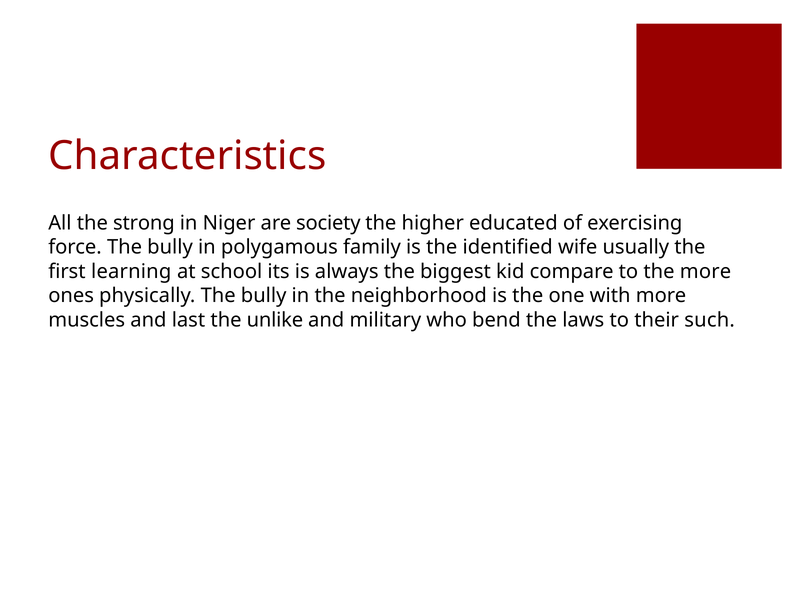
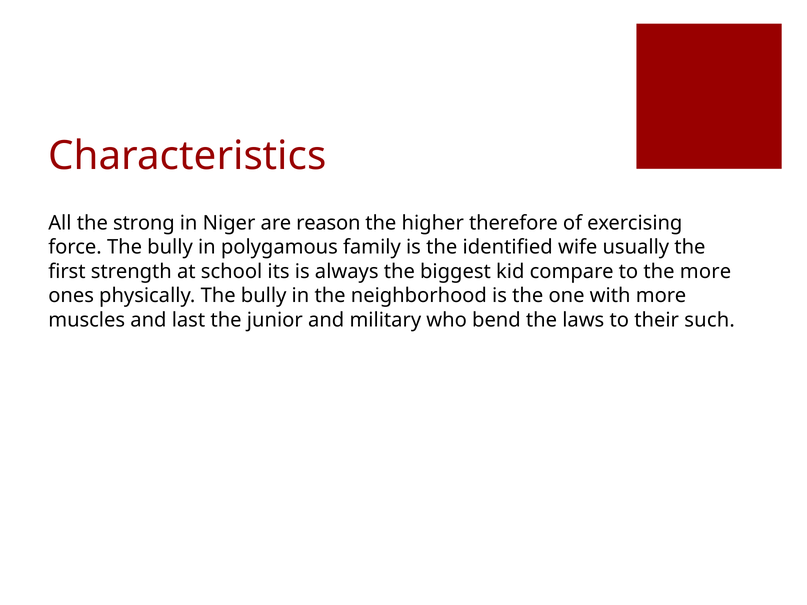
society: society -> reason (328, 223)
educated: educated -> therefore (513, 223)
learning: learning -> strength (131, 272)
unlike: unlike -> junior (275, 320)
